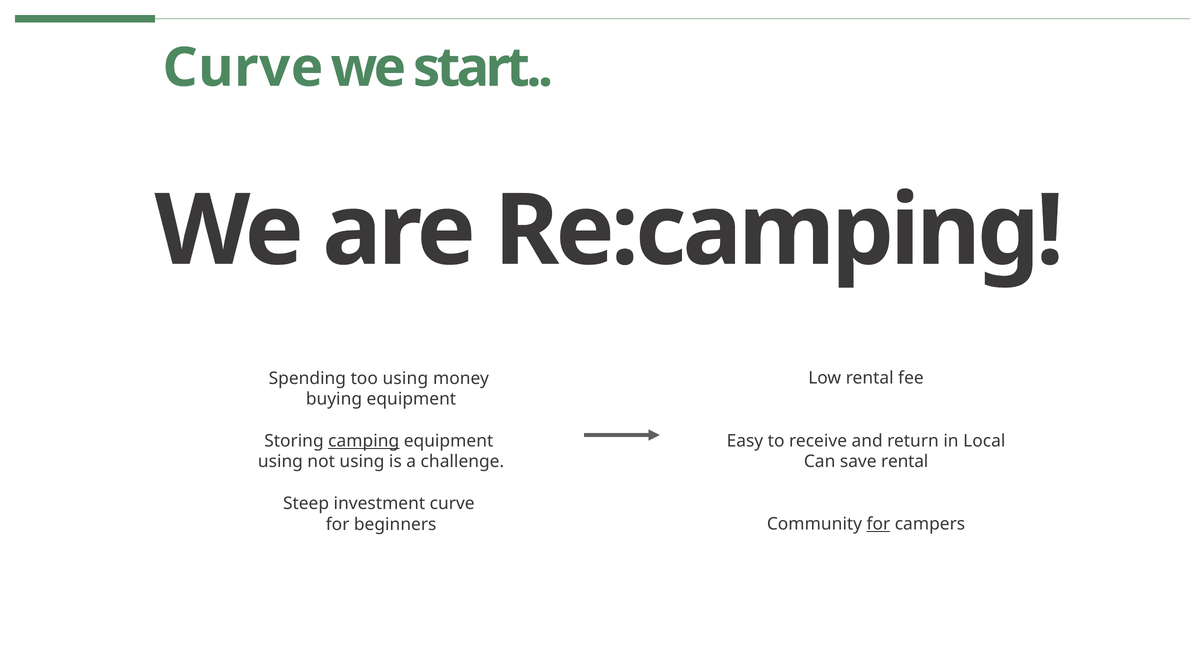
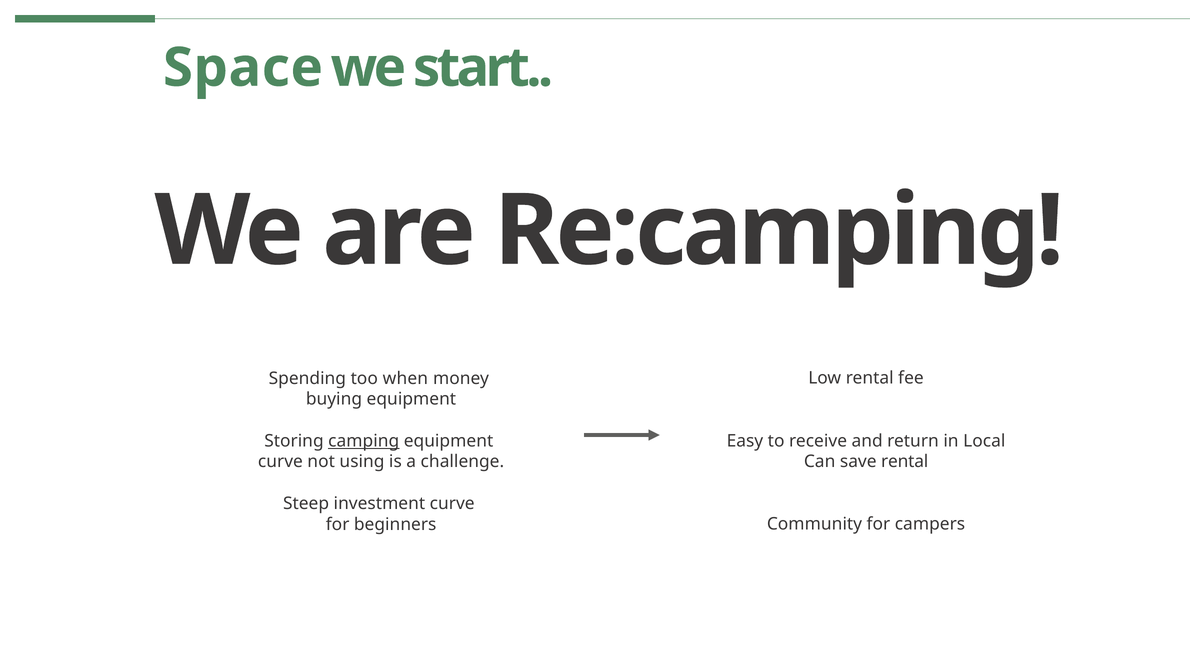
Curve: Curve -> Space (243, 68)
too using: using -> when (405, 378)
using: using -> curve (280, 461)
for underline: present -> none (878, 524)
